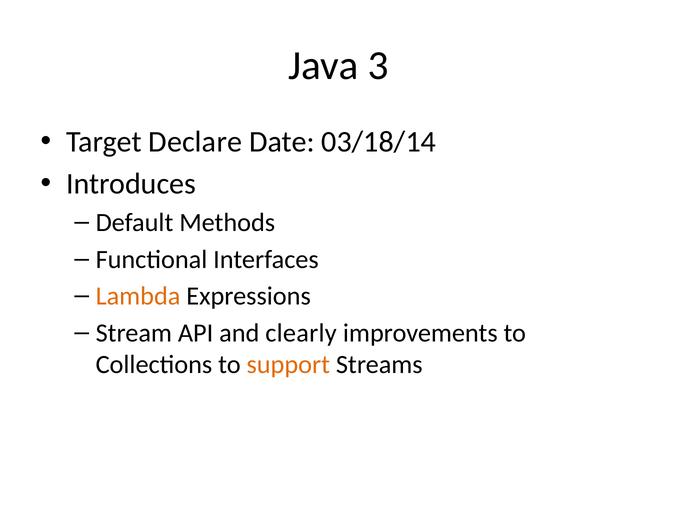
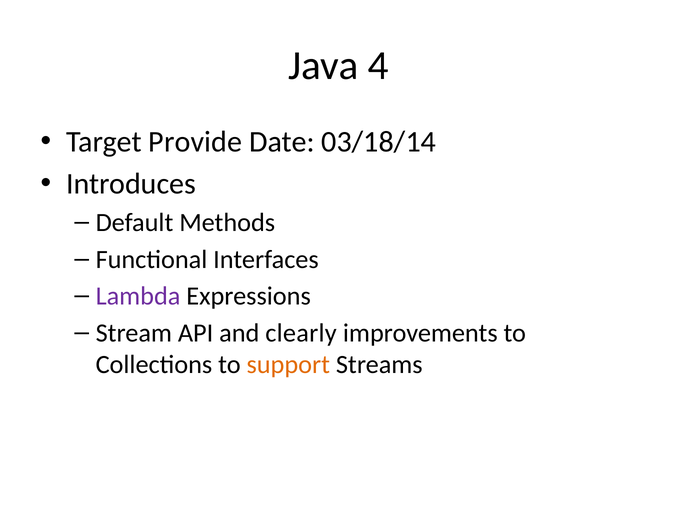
3: 3 -> 4 (378, 66)
Declare: Declare -> Provide (195, 142)
Lambda colour: orange -> purple (138, 297)
